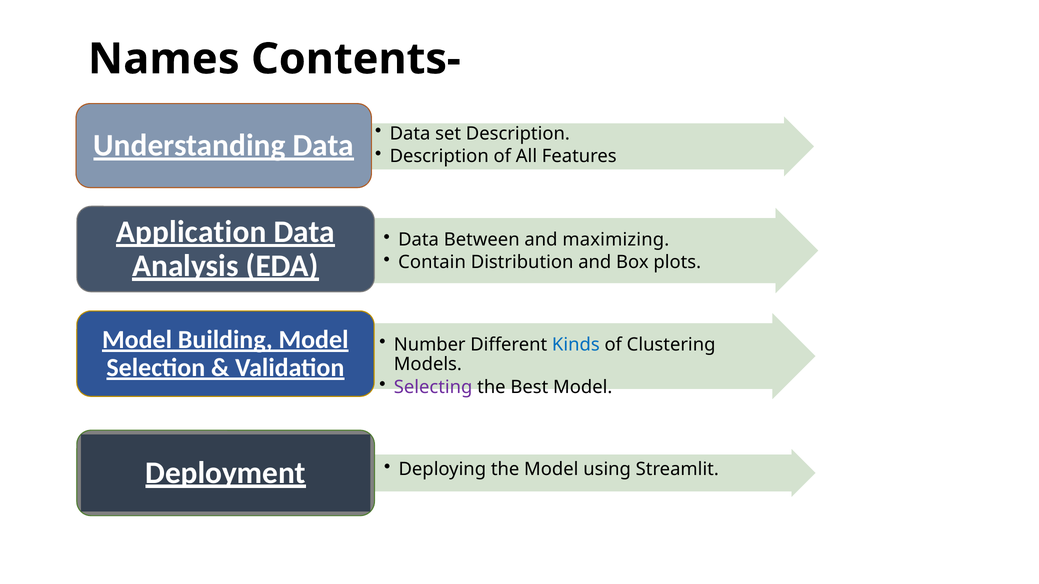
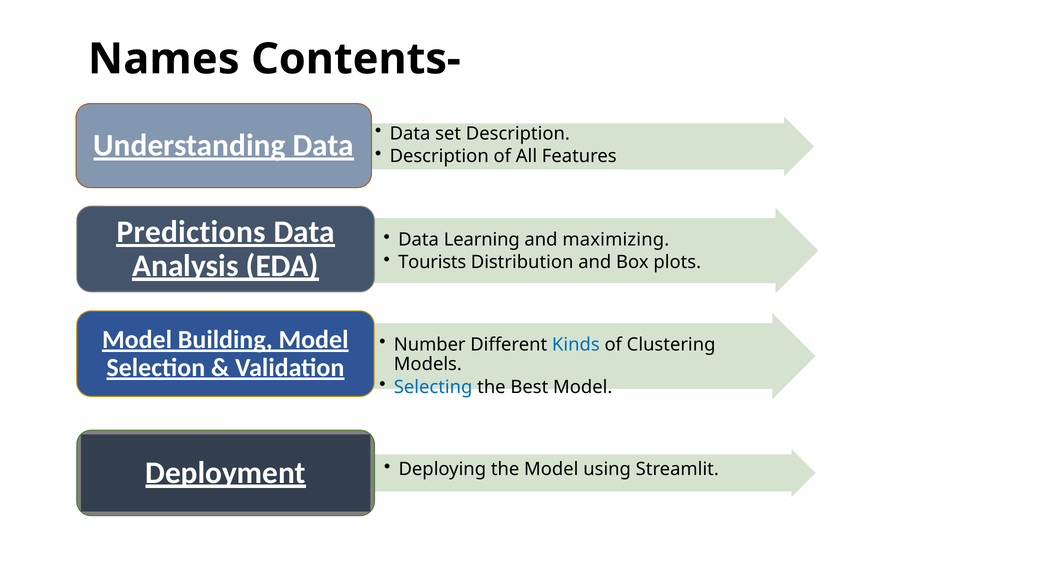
Application: Application -> Predictions (191, 232)
Between: Between -> Learning (482, 240)
Contain: Contain -> Tourists (432, 263)
Selecting colour: purple -> blue (433, 387)
